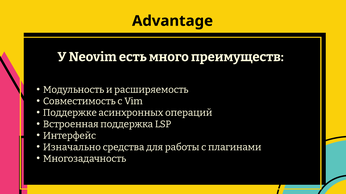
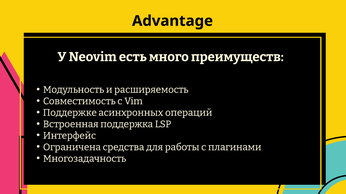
Изначально: Изначально -> Ограничена (72, 148)
